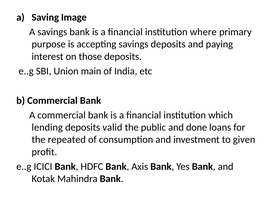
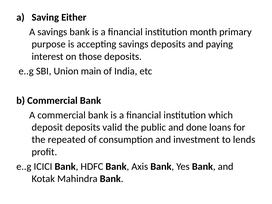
Image: Image -> Either (74, 17)
where: where -> month (203, 32)
lending: lending -> deposit (47, 127)
given: given -> lends (244, 140)
